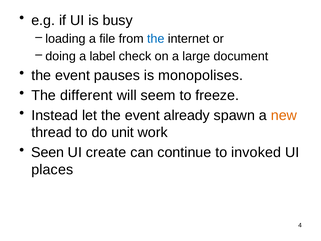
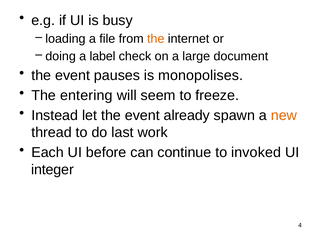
the colour: blue -> orange (156, 39)
different: different -> entering (86, 95)
unit: unit -> last (123, 132)
Seen: Seen -> Each (48, 152)
create: create -> before (106, 152)
places: places -> integer (52, 169)
